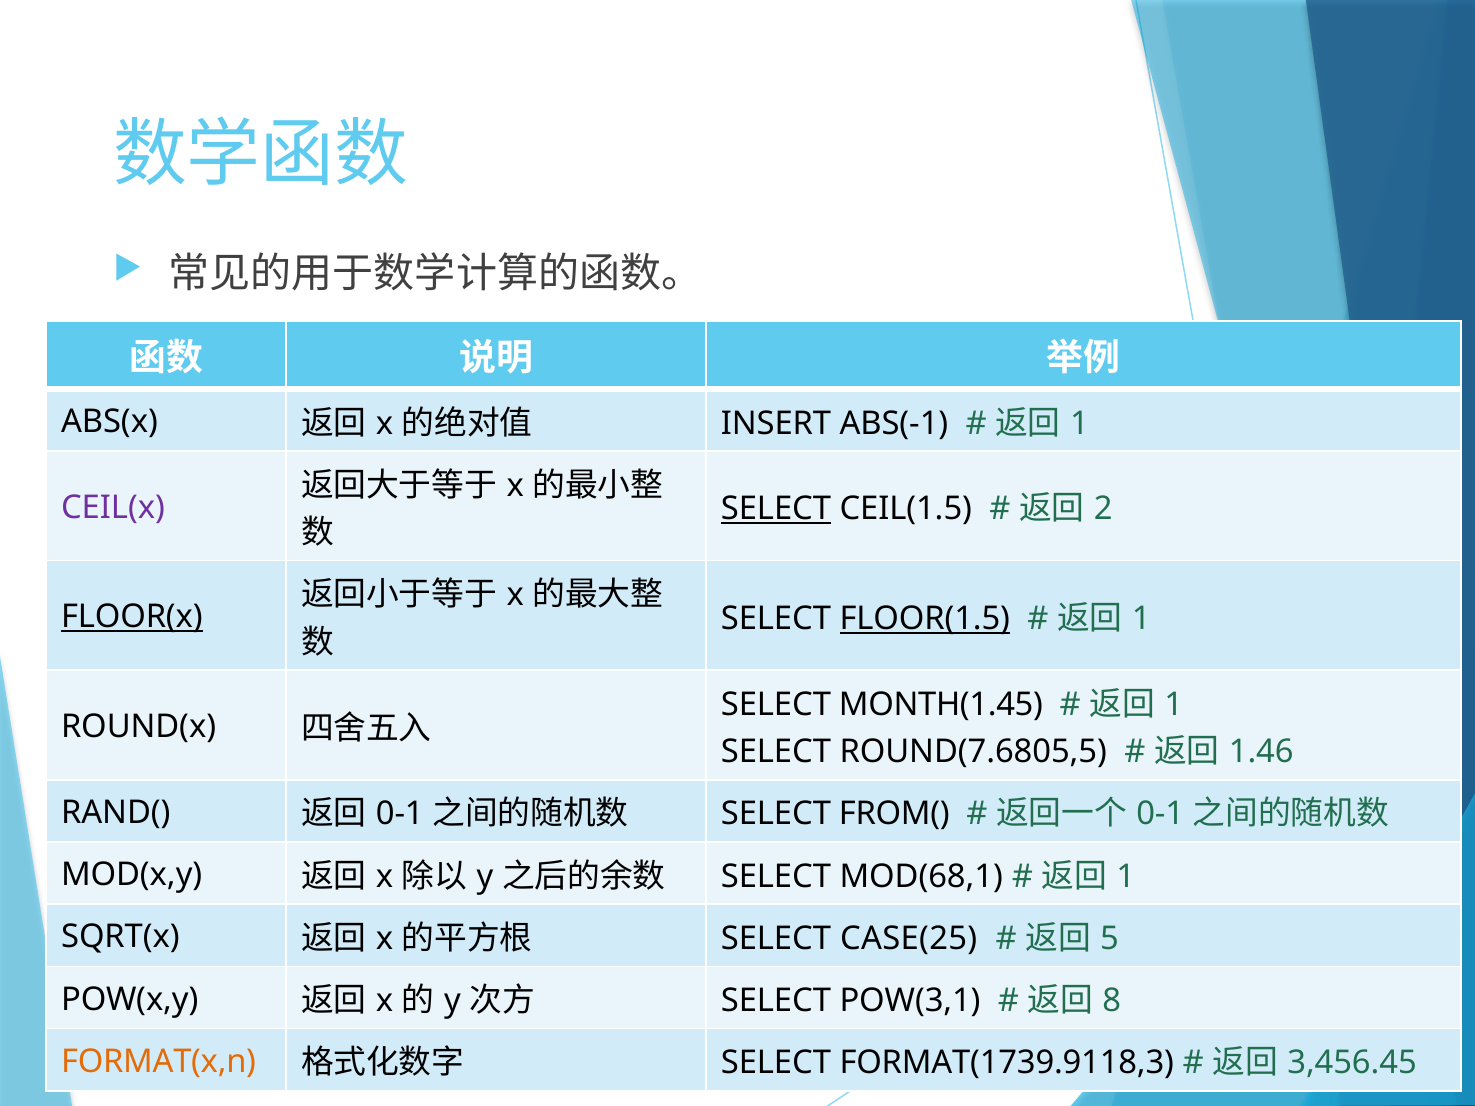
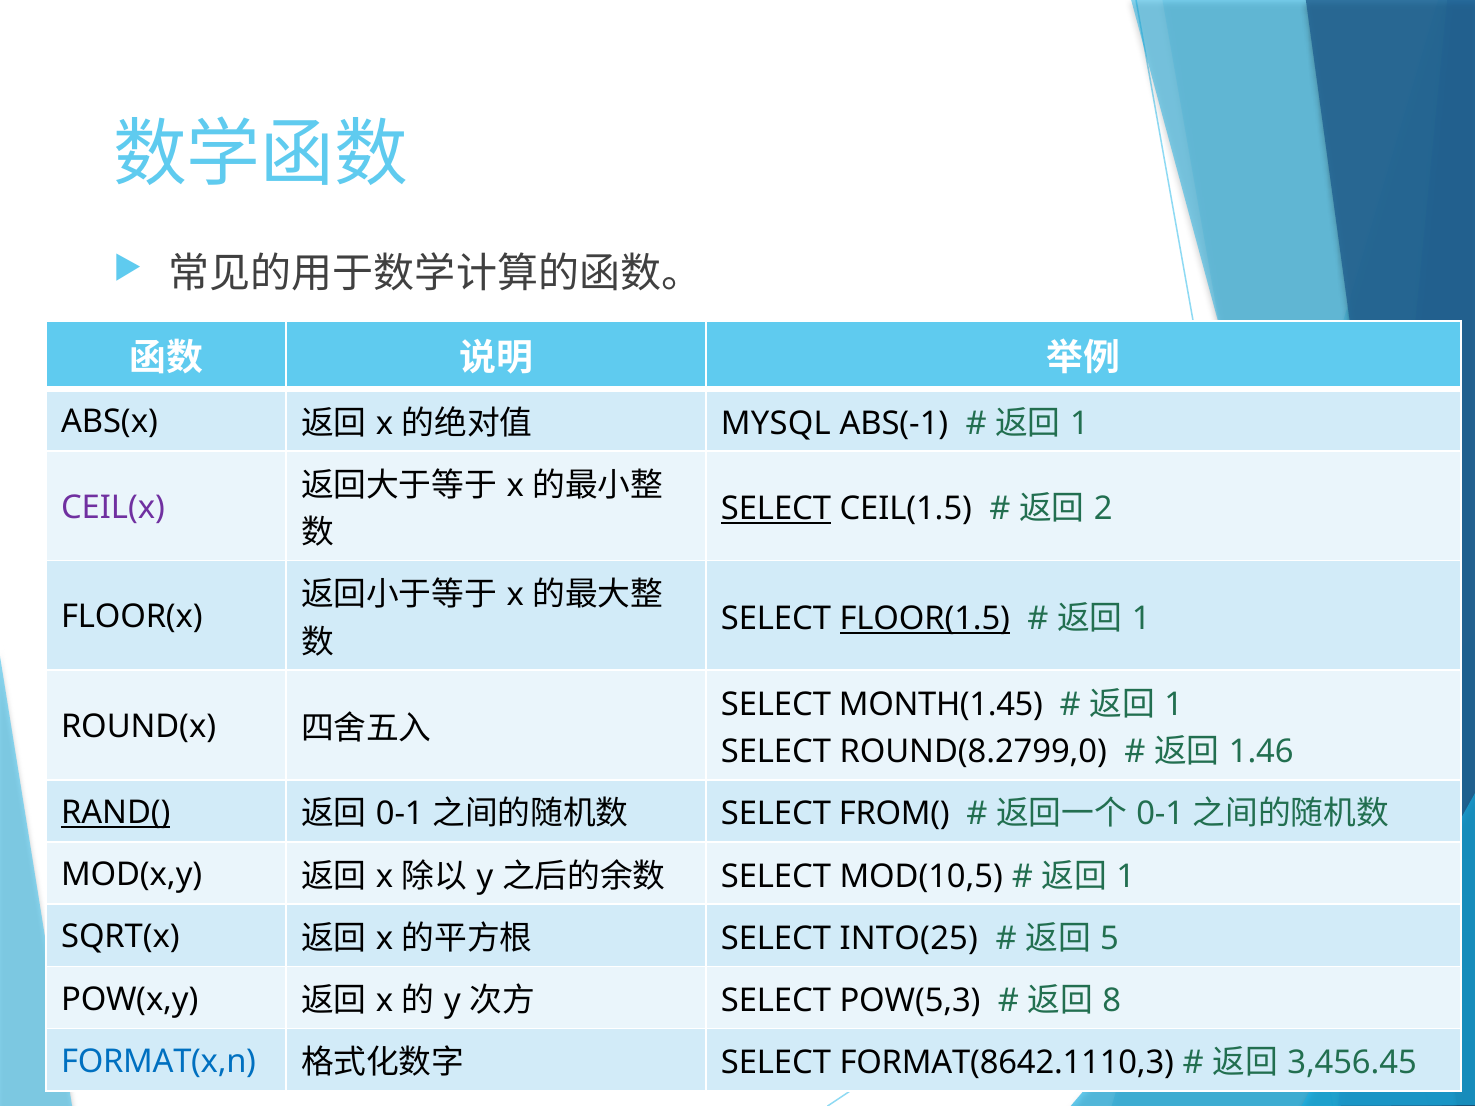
INSERT: INSERT -> MYSQL (776, 423)
FLOOR(x underline: present -> none (132, 617)
ROUND(7.6805,5: ROUND(7.6805,5 -> ROUND(8.2799,0 (973, 752)
RAND( underline: none -> present (116, 813)
MOD(68,1: MOD(68,1 -> MOD(10,5 (921, 877)
CASE(25: CASE(25 -> INTO(25 (909, 939)
POW(3,1: POW(3,1 -> POW(5,3 (910, 1001)
FORMAT(x,n colour: orange -> blue (159, 1062)
FORMAT(1739.9118,3: FORMAT(1739.9118,3 -> FORMAT(8642.1110,3 (1007, 1063)
